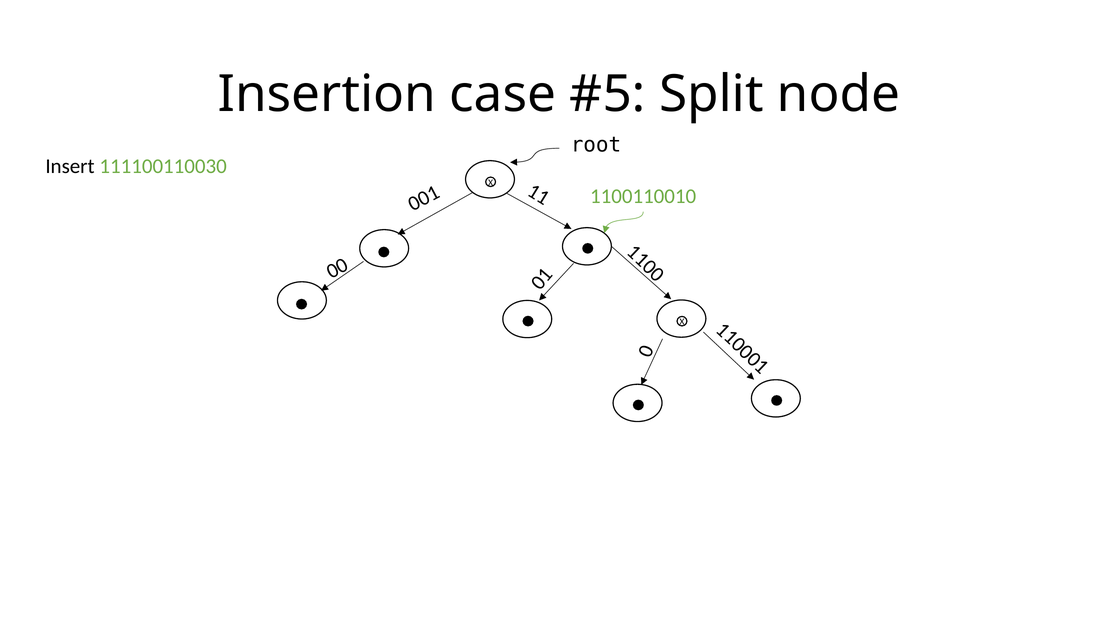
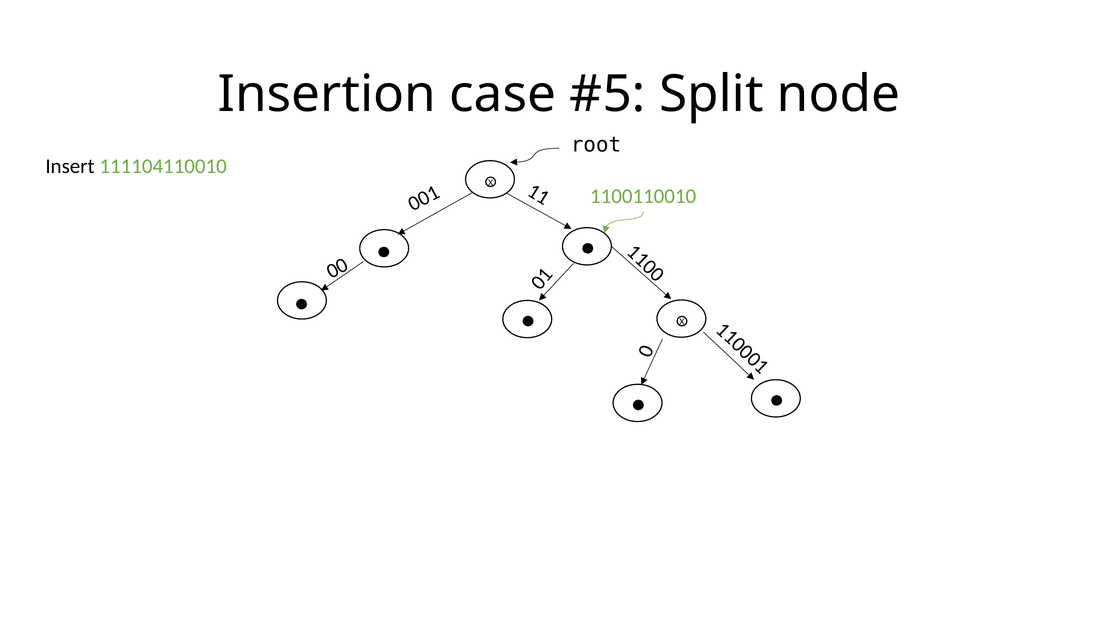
111100110030: 111100110030 -> 111104110010 (163, 166)
